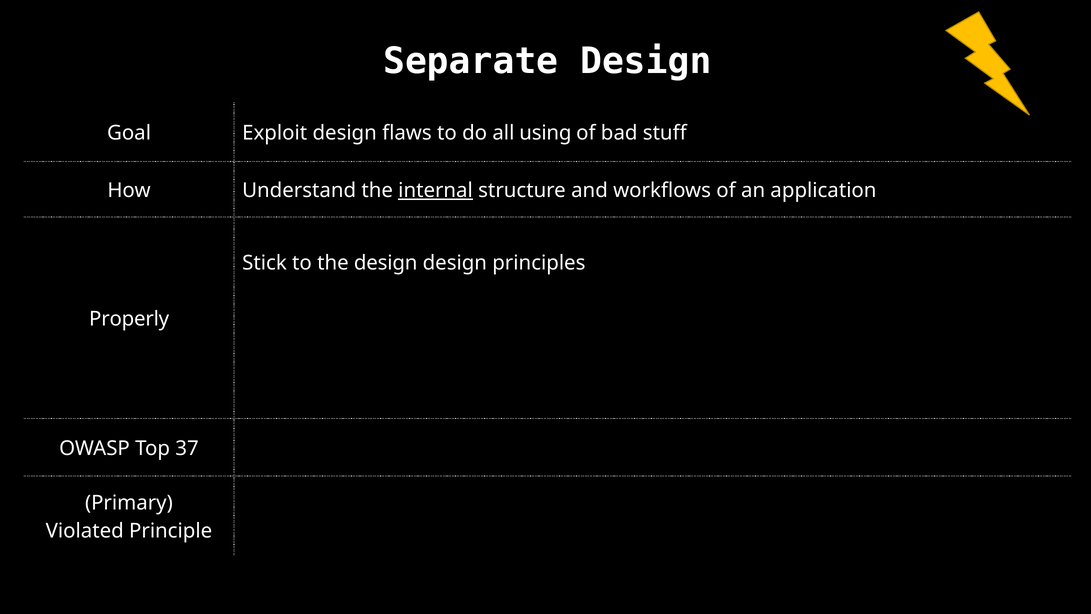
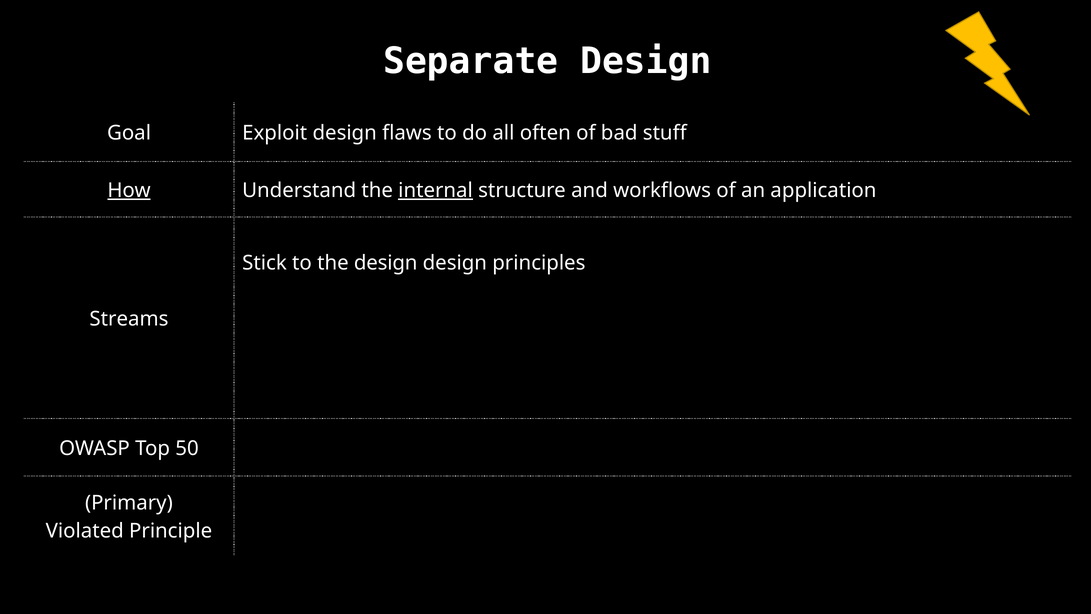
using: using -> often (545, 133)
How underline: none -> present (129, 190)
Properly: Properly -> Streams (129, 319)
37: 37 -> 50 (187, 448)
